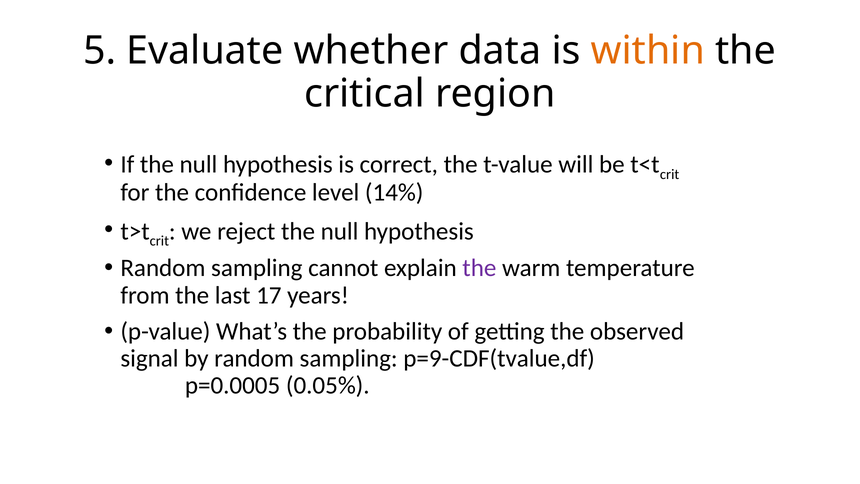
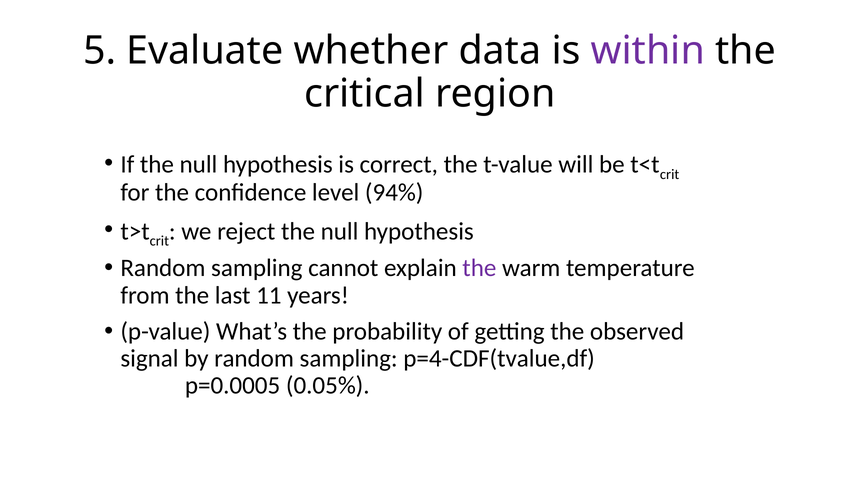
within colour: orange -> purple (648, 51)
14%: 14% -> 94% (394, 192)
17: 17 -> 11 (269, 295)
p=9-CDF(tvalue,df: p=9-CDF(tvalue,df -> p=4-CDF(tvalue,df (499, 358)
